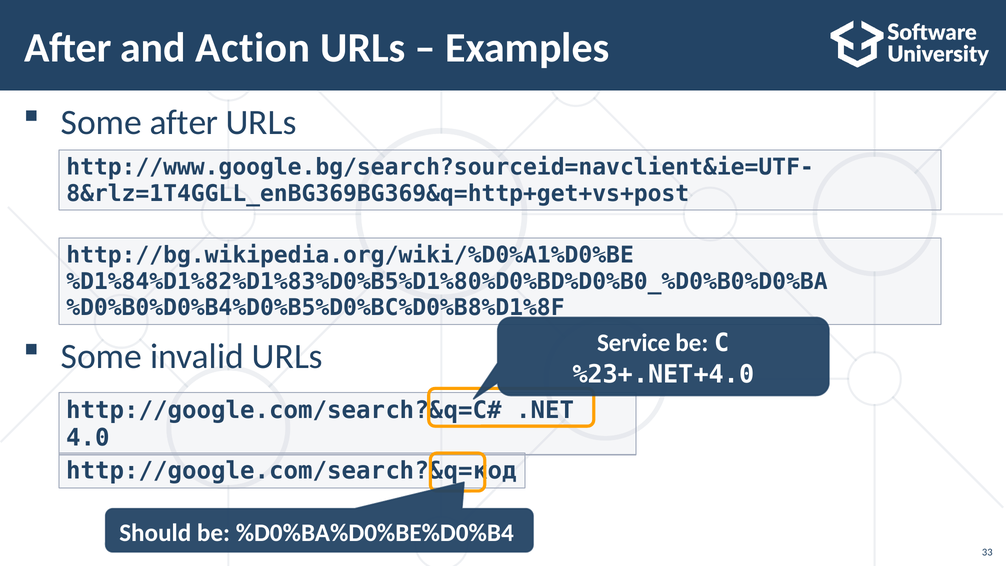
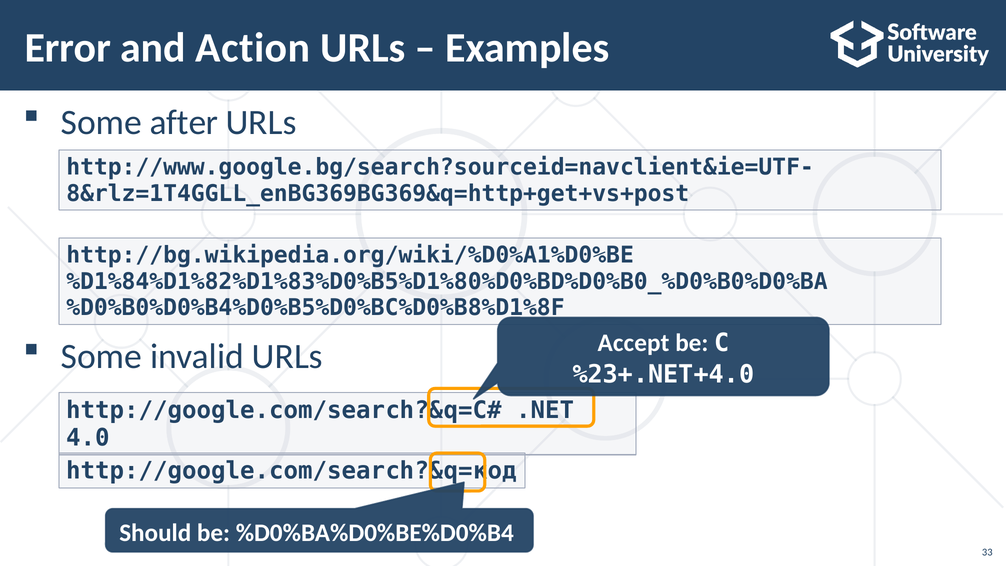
After: After -> Error (68, 48)
Service: Service -> Accept (634, 343)
